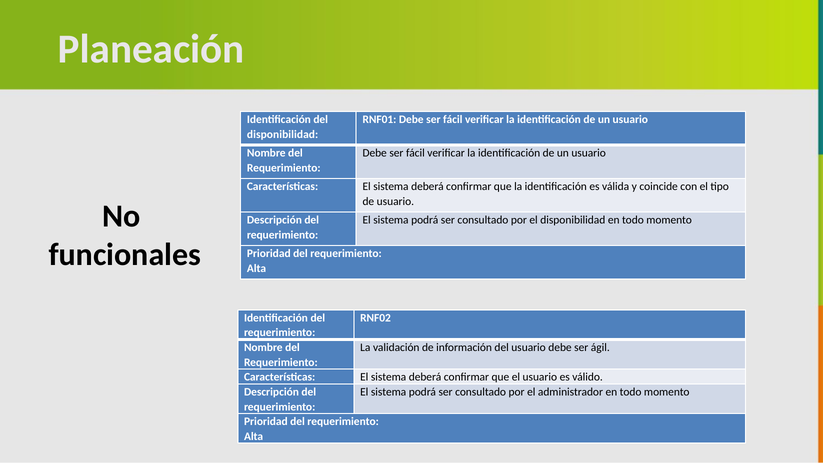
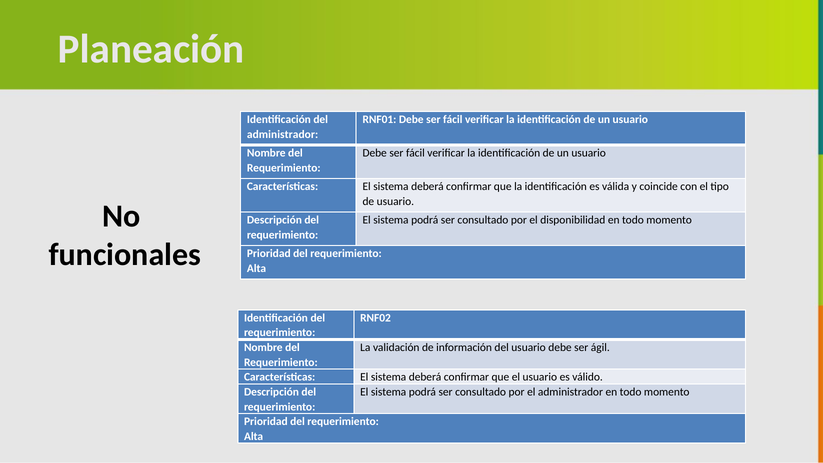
disponibilidad: disponibilidad -> administrador (283, 134)
